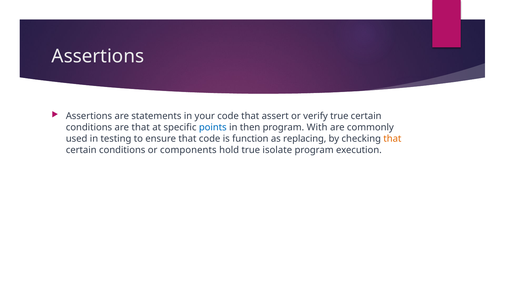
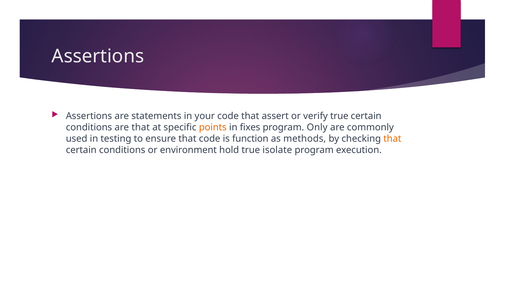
points colour: blue -> orange (213, 127)
then: then -> fixes (250, 127)
With: With -> Only (317, 127)
replacing: replacing -> methods (305, 139)
components: components -> environment (188, 150)
